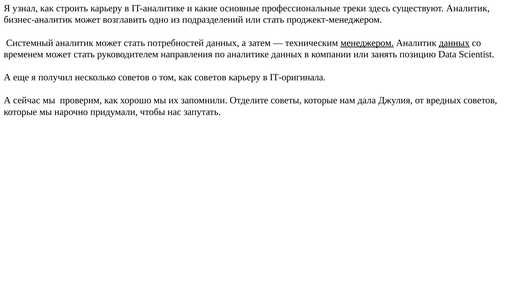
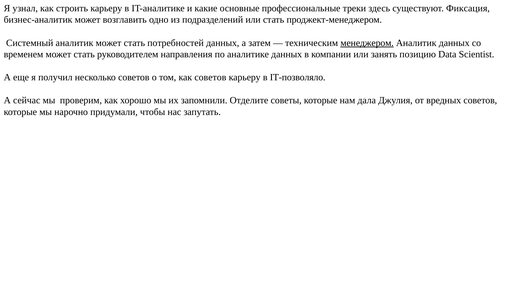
существуют Аналитик: Аналитик -> Фиксация (468, 8)
данных underline: present -> none (454, 43)
IT-оригинала: IT-оригинала -> IT-позволяло (298, 78)
